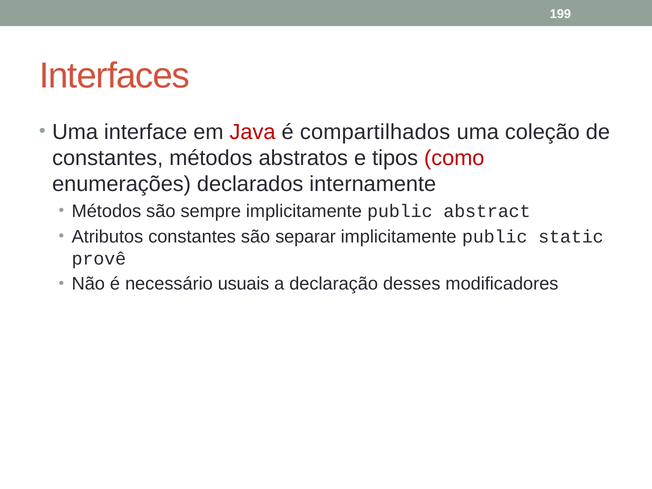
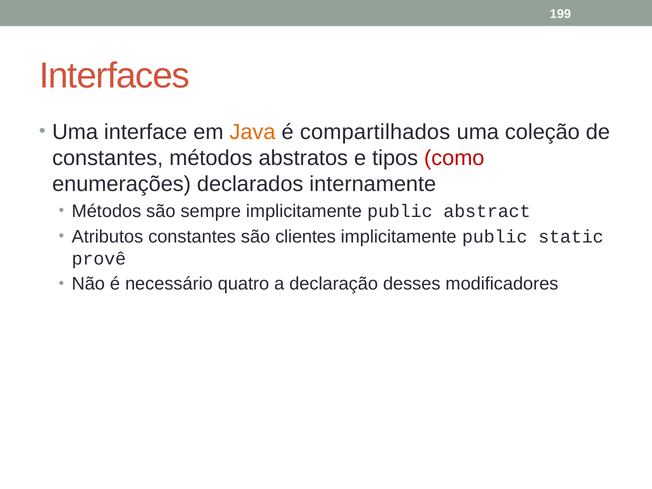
Java colour: red -> orange (253, 132)
separar: separar -> clientes (306, 237)
usuais: usuais -> quatro (243, 284)
